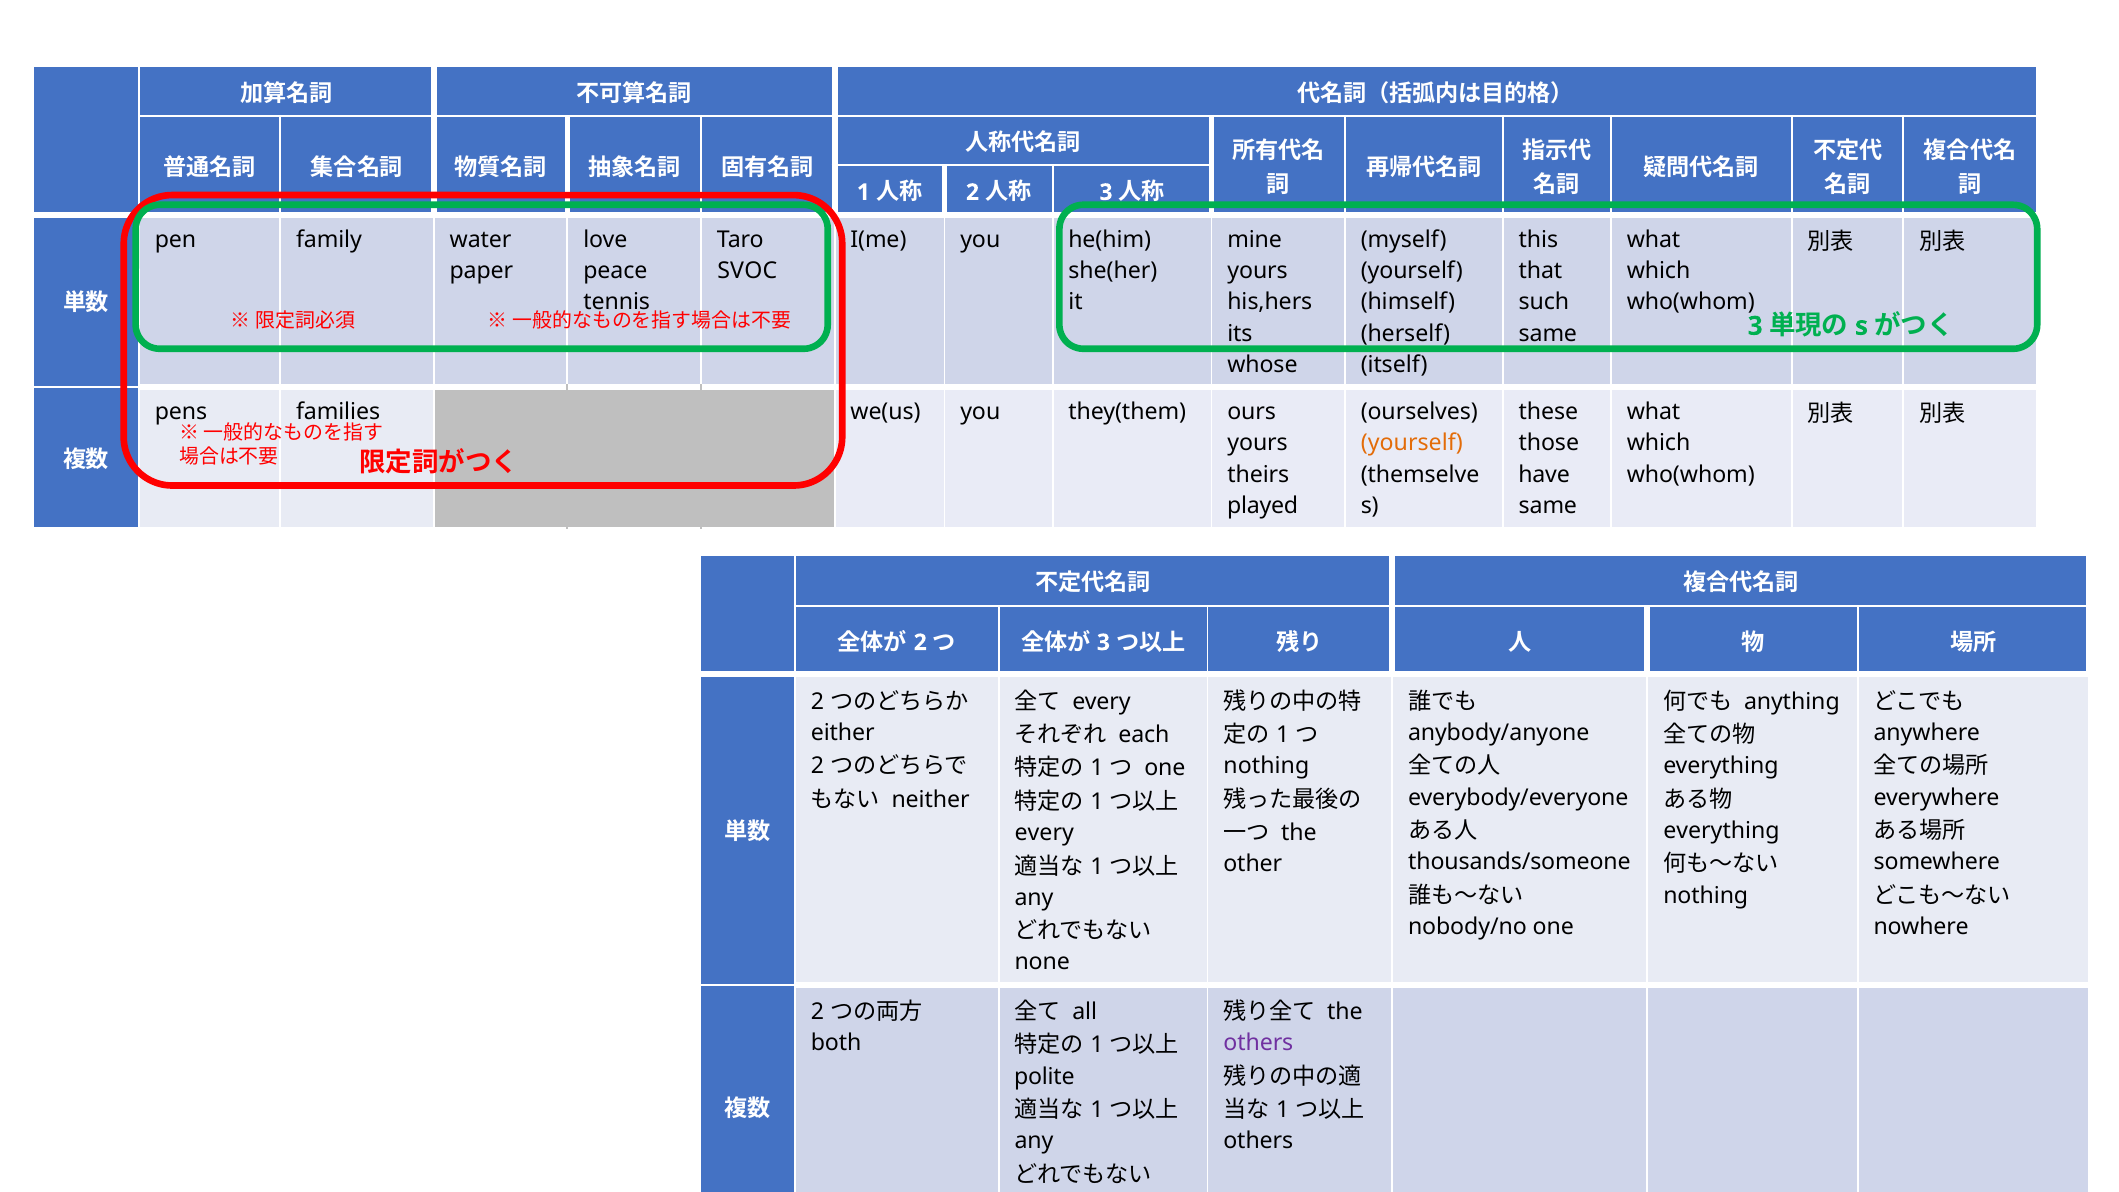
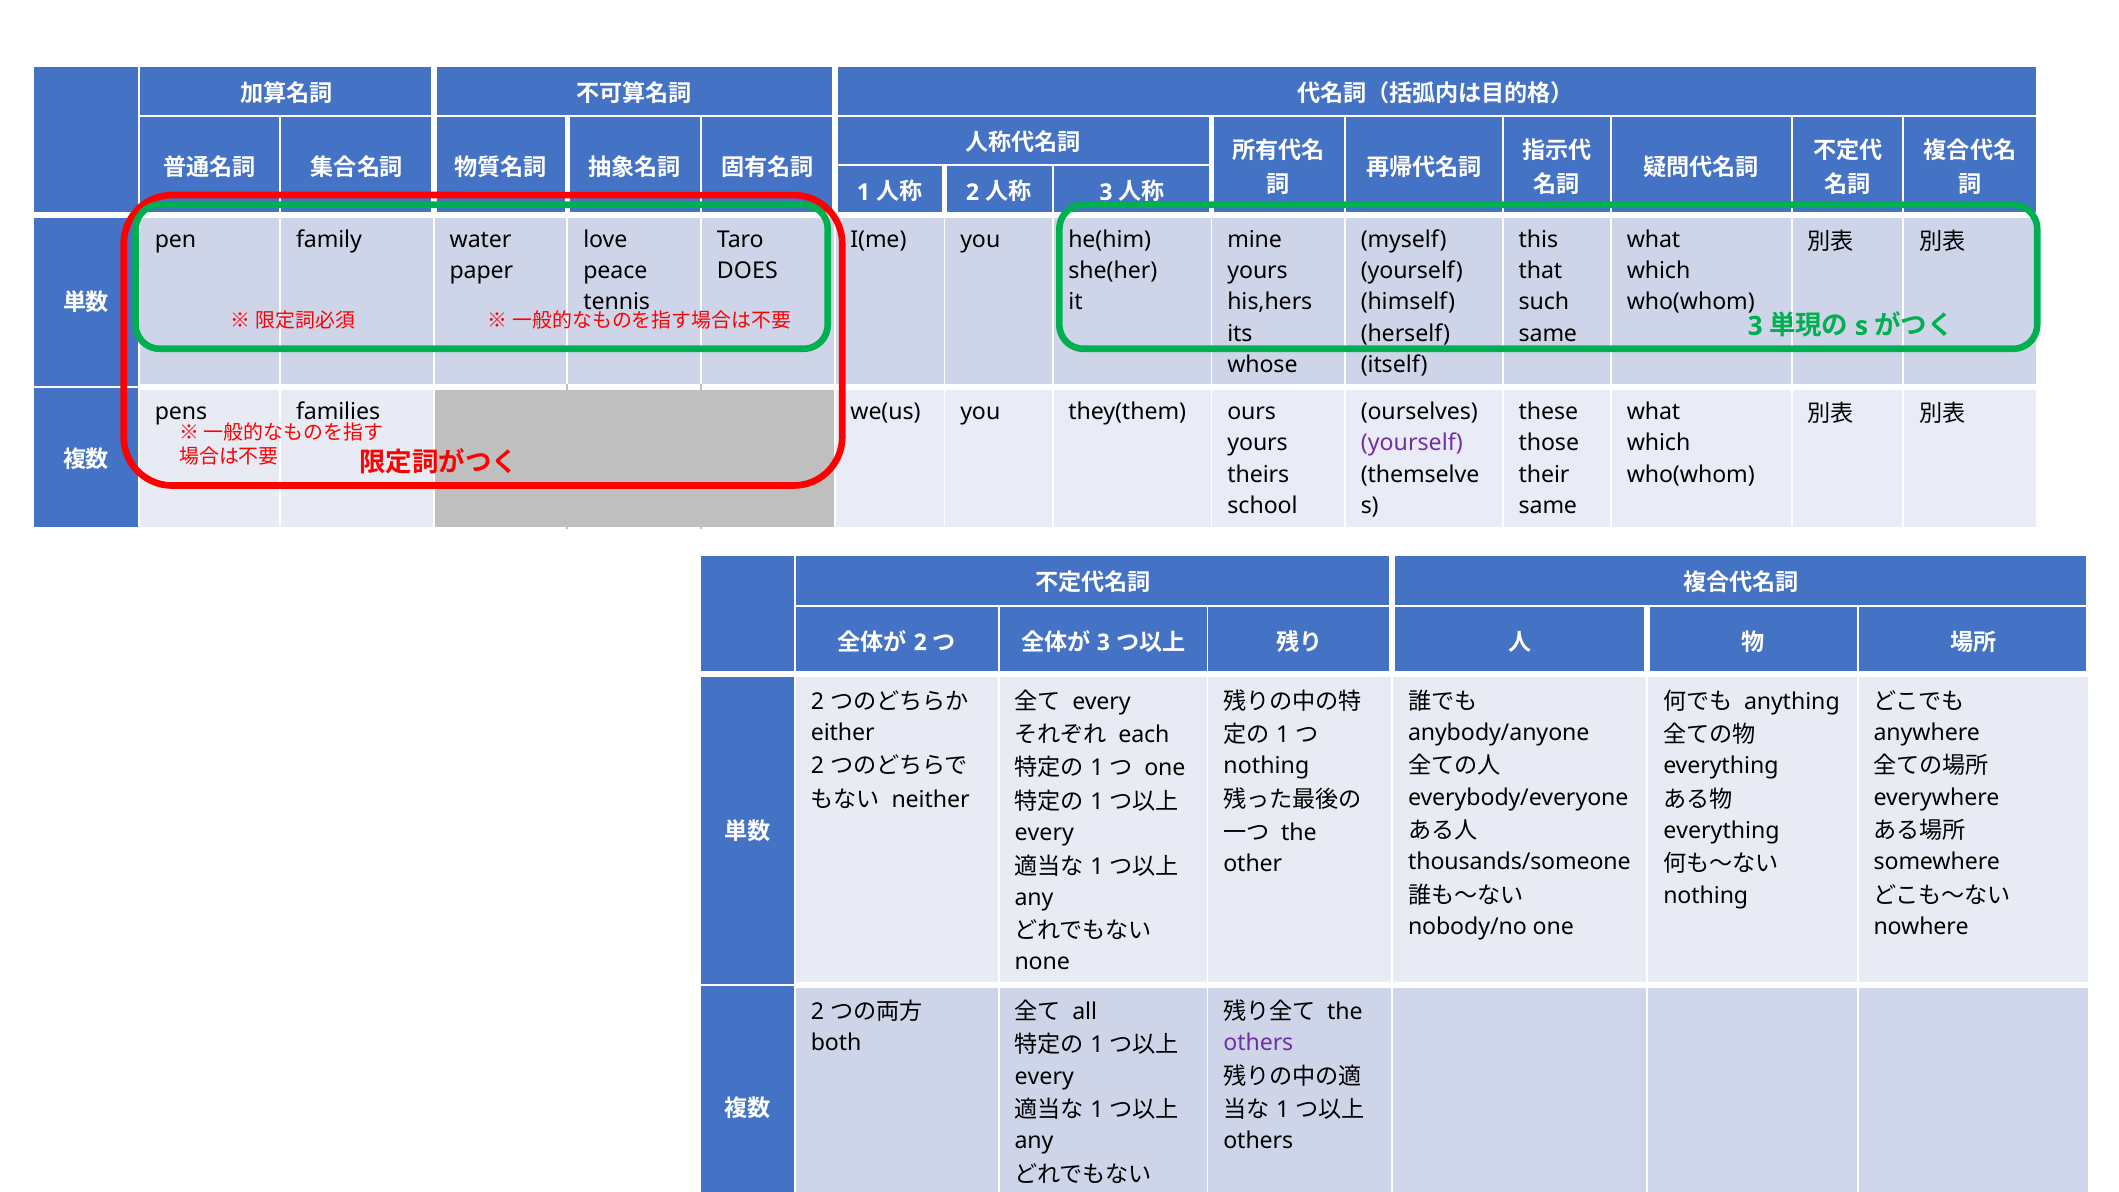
SVOC: SVOC -> DOES (747, 271)
yourself colour: orange -> purple (1412, 443)
have: have -> their (1544, 475)
played: played -> school (1263, 506)
polite: polite -> every (1044, 1076)
